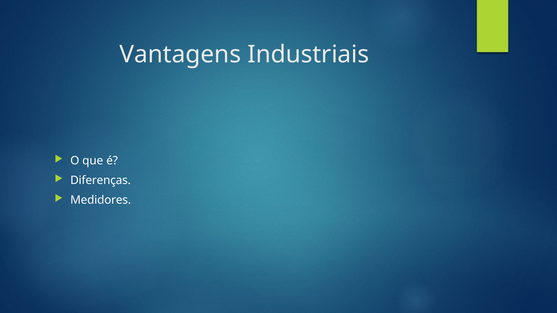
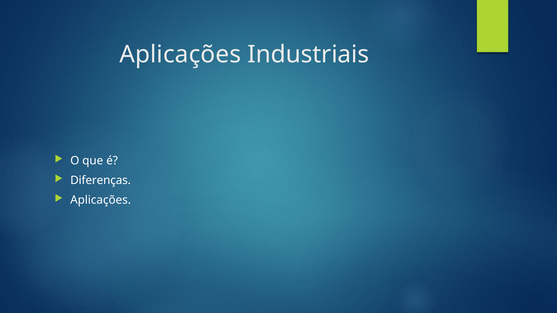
Vantagens: Vantagens -> Aplicações (180, 54)
Medidores: Medidores -> Aplicações (101, 200)
